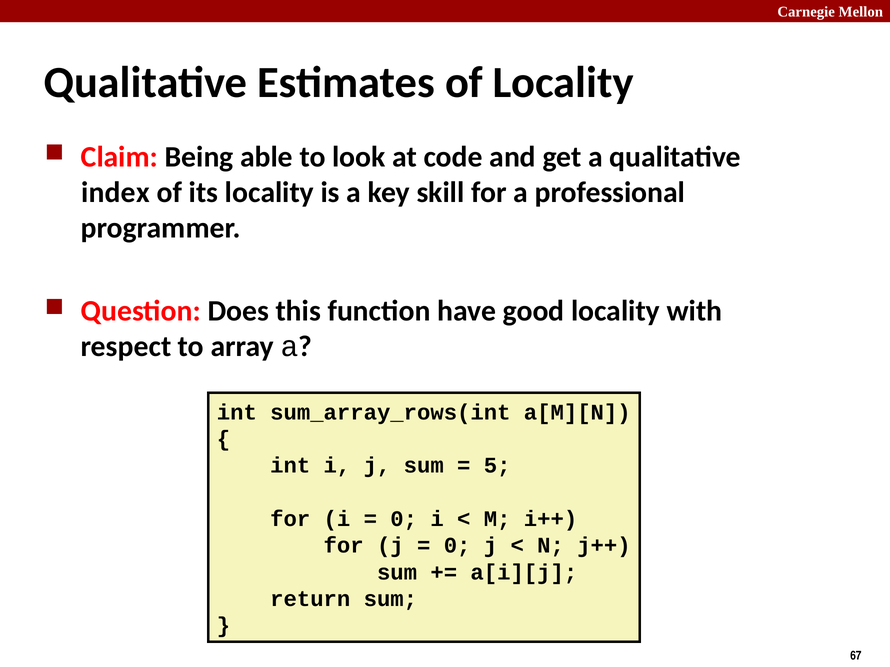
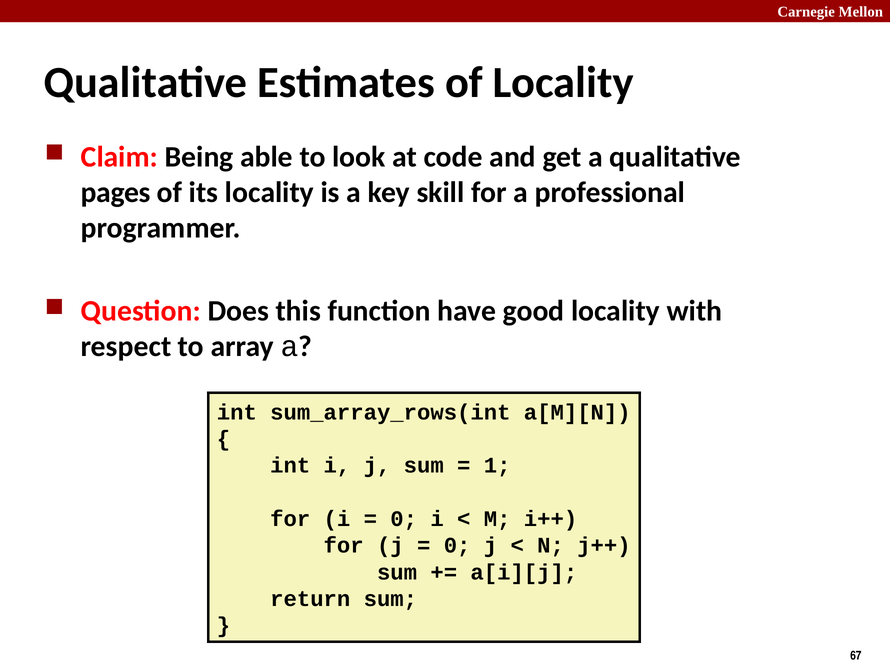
index: index -> pages (116, 193)
5: 5 -> 1 (497, 466)
